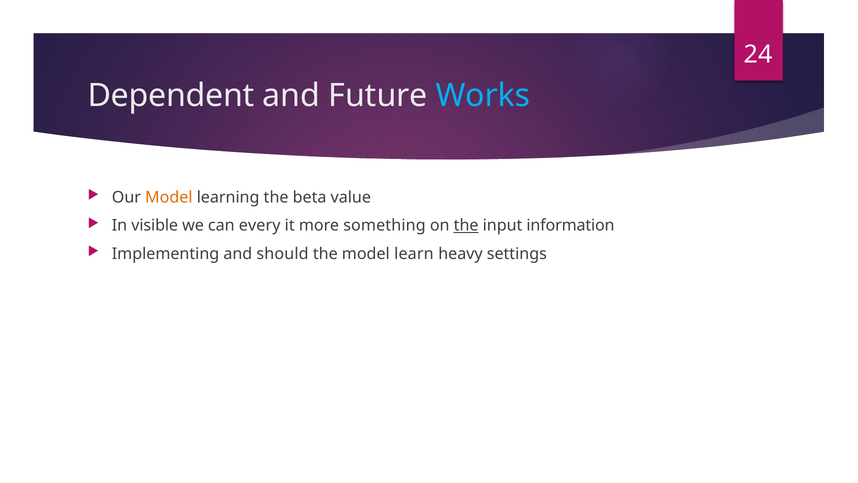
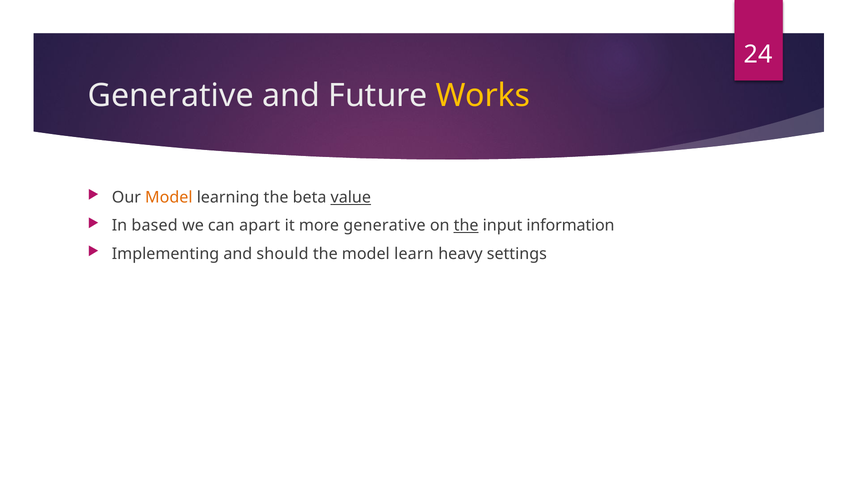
Dependent: Dependent -> Generative (171, 96)
Works colour: light blue -> yellow (483, 96)
value underline: none -> present (351, 197)
visible: visible -> based (155, 225)
every: every -> apart (260, 225)
more something: something -> generative (384, 225)
